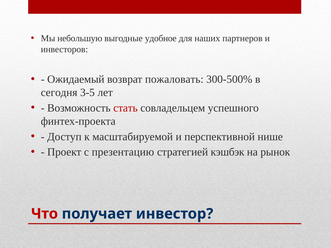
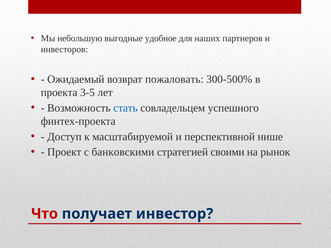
сегодня: сегодня -> проекта (59, 93)
стать colour: red -> blue (126, 108)
презентацию: презентацию -> банковскими (123, 152)
кэшбэк: кэшбэк -> своими (227, 152)
